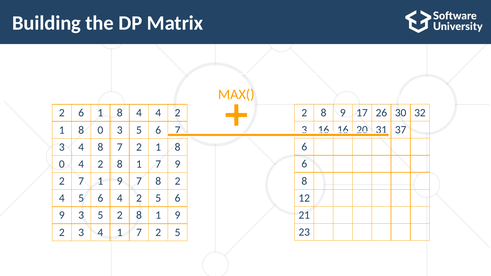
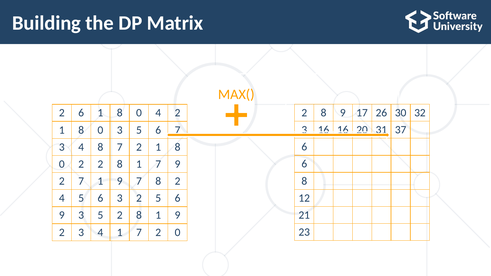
6 1 8 4: 4 -> 0 (139, 113)
4: 4 -> 2 (81, 164)
6 4: 4 -> 3 (120, 198)
7 2 5: 5 -> 0 (178, 232)
